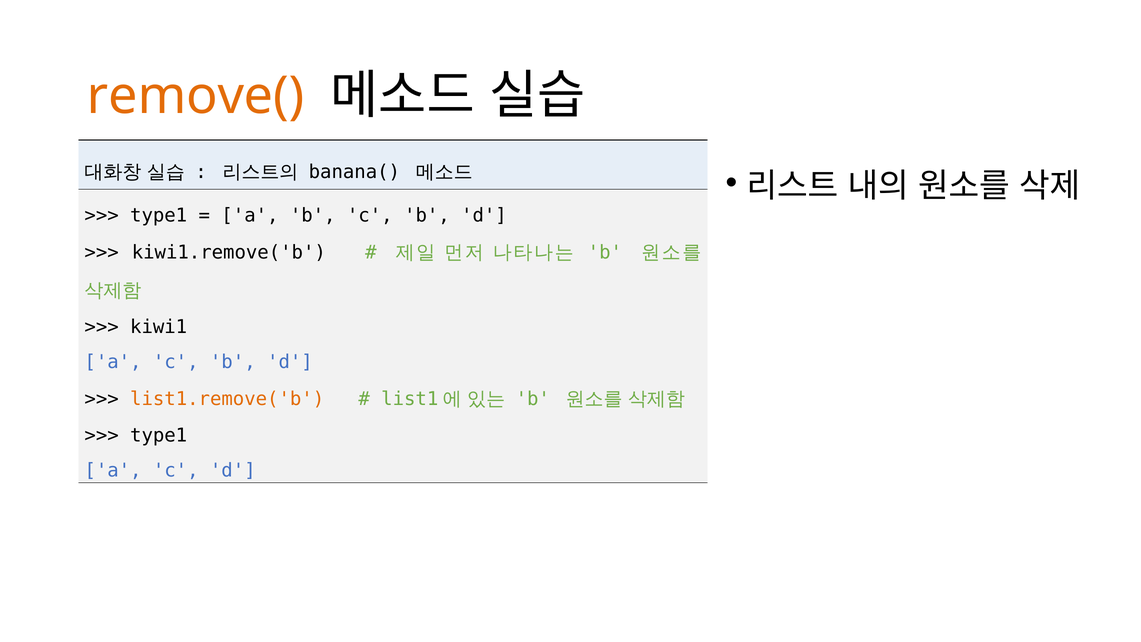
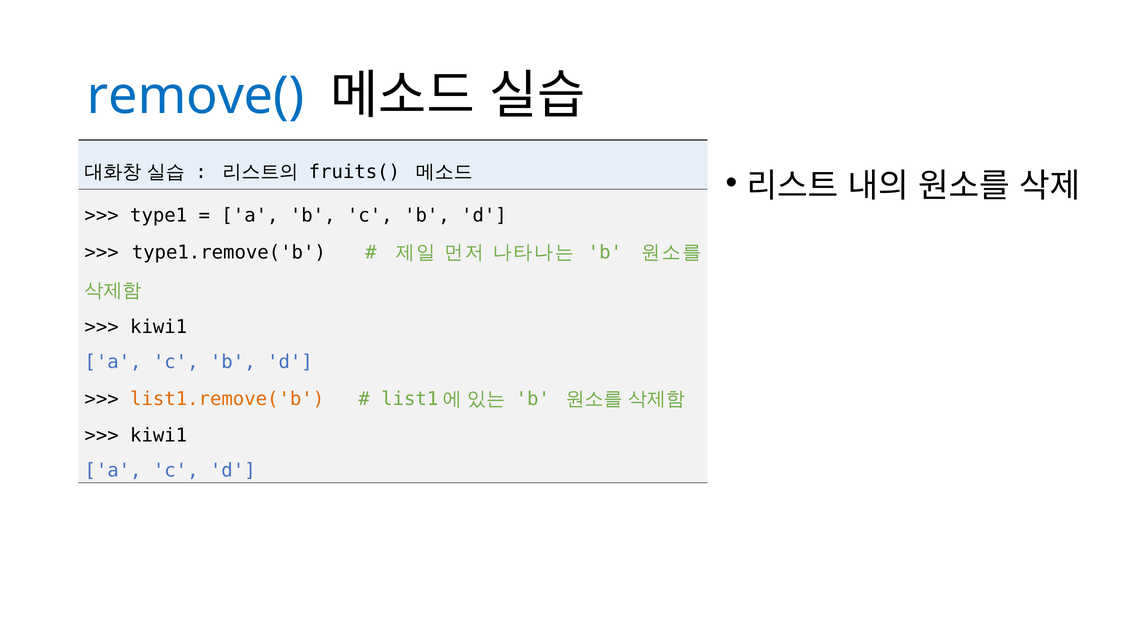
remove( colour: orange -> blue (196, 96)
banana(: banana( -> fruits( (354, 172)
kiwi1.remove('b: kiwi1.remove('b -> type1.remove('b (229, 252)
type1: type1 -> kiwi1 (159, 435)
